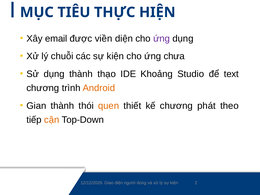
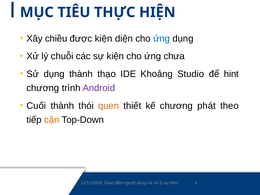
email: email -> chiều (56, 39)
được viền: viền -> kiện (104, 39)
ứng colour: purple -> blue (162, 39)
text: text -> hint (231, 74)
Android colour: orange -> purple (99, 88)
Gian: Gian -> Cuối (36, 106)
